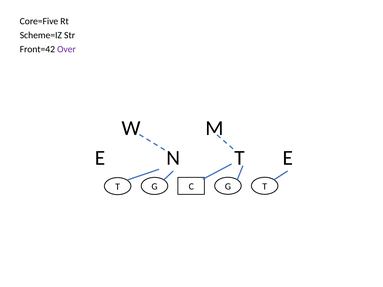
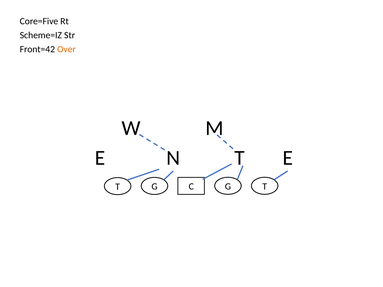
Over colour: purple -> orange (66, 49)
